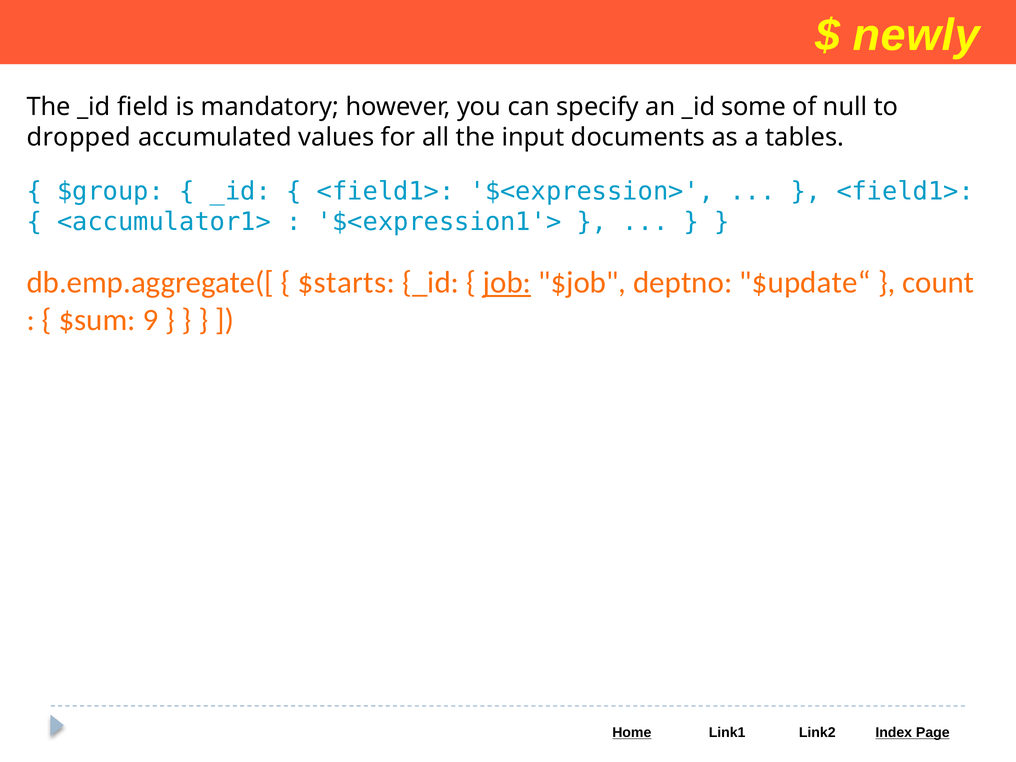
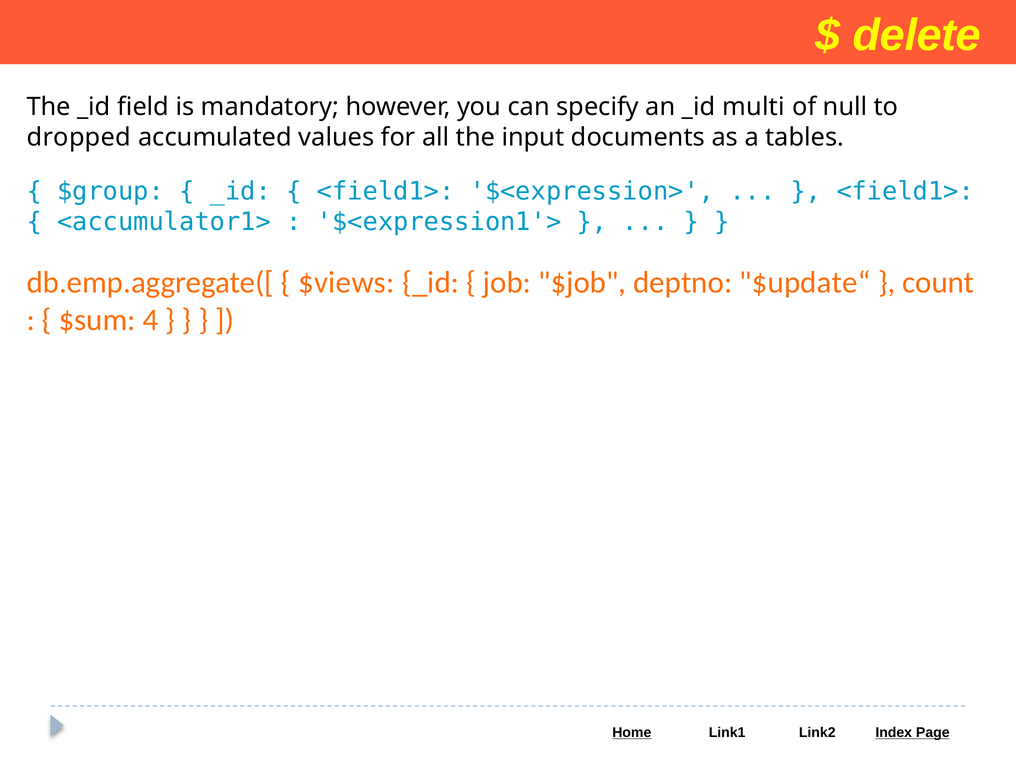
newly: newly -> delete (917, 35)
some: some -> multi (754, 107)
$starts: $starts -> $views (346, 283)
job underline: present -> none (507, 283)
9: 9 -> 4 (150, 320)
